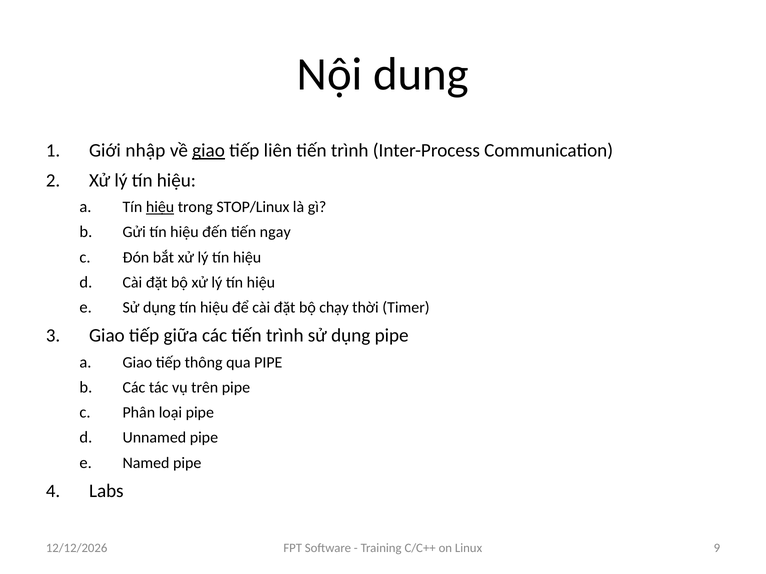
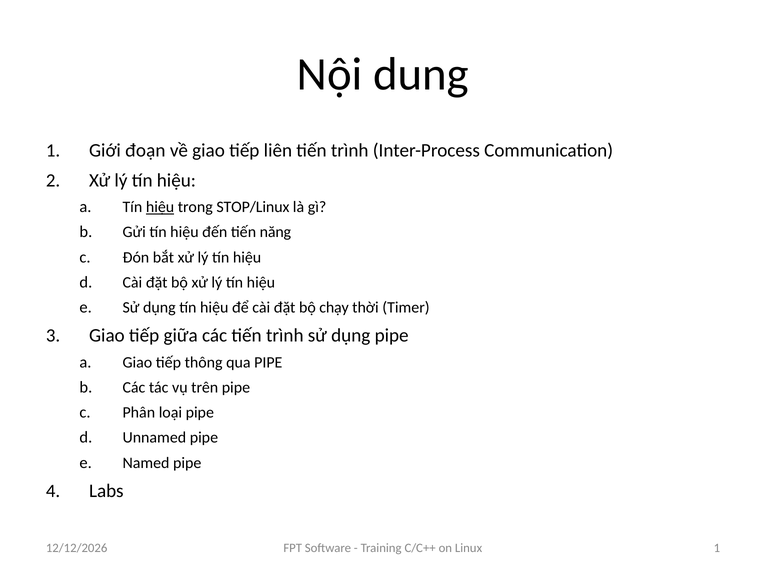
nhập: nhập -> đoạn (145, 151)
giao underline: present -> none (209, 151)
ngay: ngay -> năng (275, 232)
Linux 9: 9 -> 1 (717, 549)
